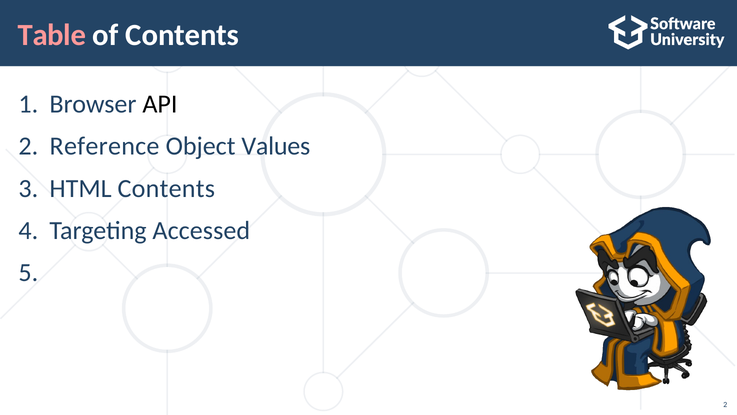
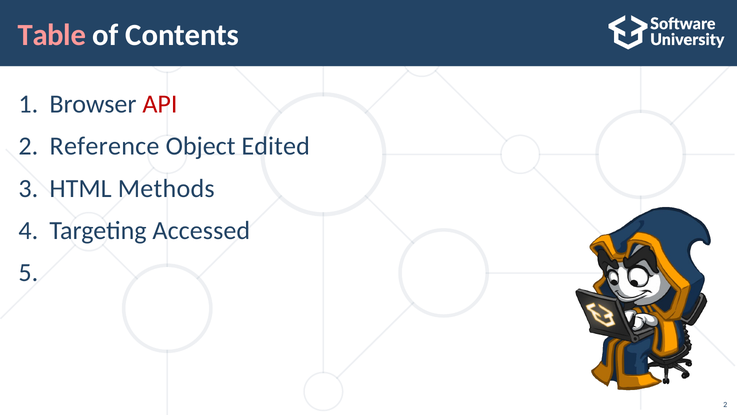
API colour: black -> red (160, 104)
Values: Values -> Edited (276, 146)
HTML Contents: Contents -> Methods (166, 188)
